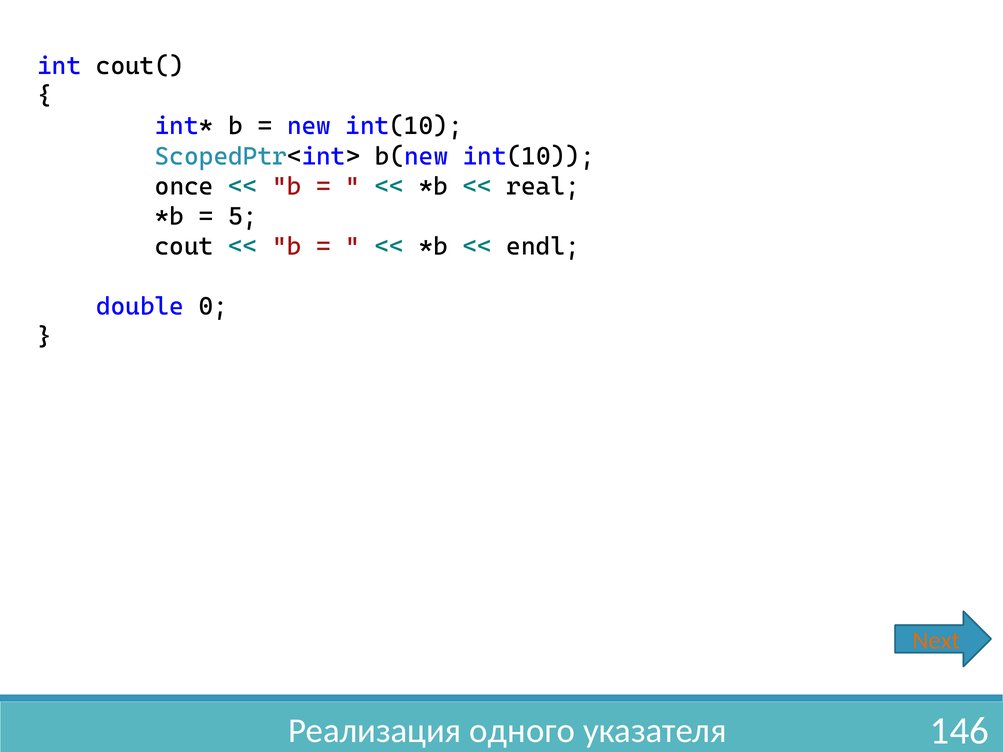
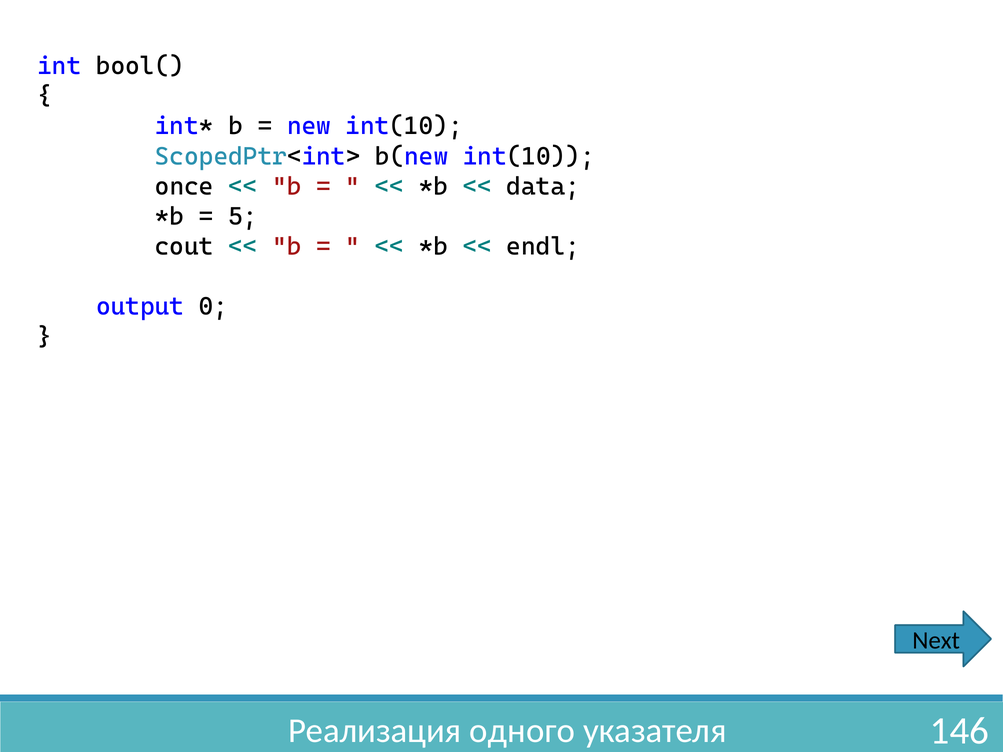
cout(: cout( -> bool( (140, 66)
real: real -> data (543, 186)
double: double -> output (140, 307)
Next colour: orange -> black (936, 641)
